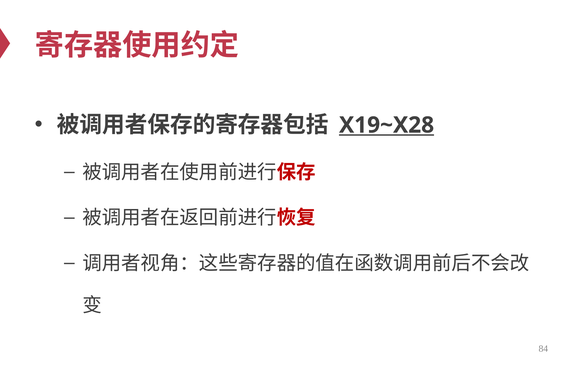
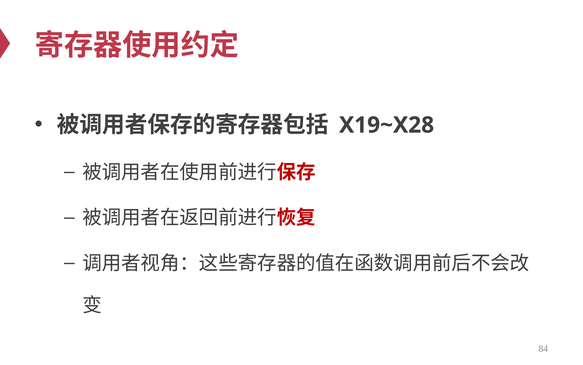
X19~X28 underline: present -> none (387, 125)
